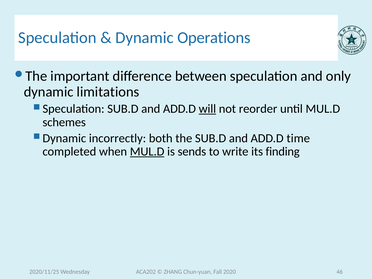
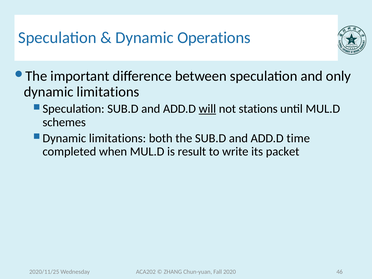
reorder: reorder -> stations (258, 109)
incorrectly: incorrectly -> limitations (117, 138)
MUL.D underline: present -> none (147, 152)
sends: sends -> result (192, 152)
finding: finding -> packet (283, 152)
